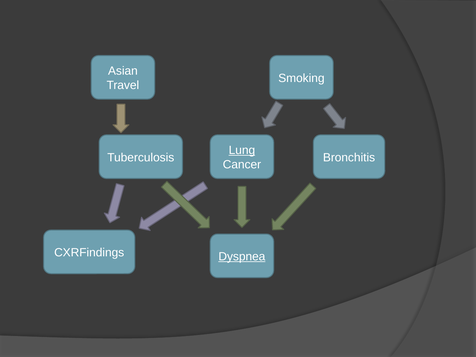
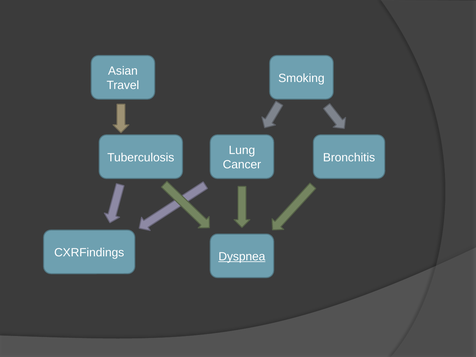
Lung underline: present -> none (242, 150)
